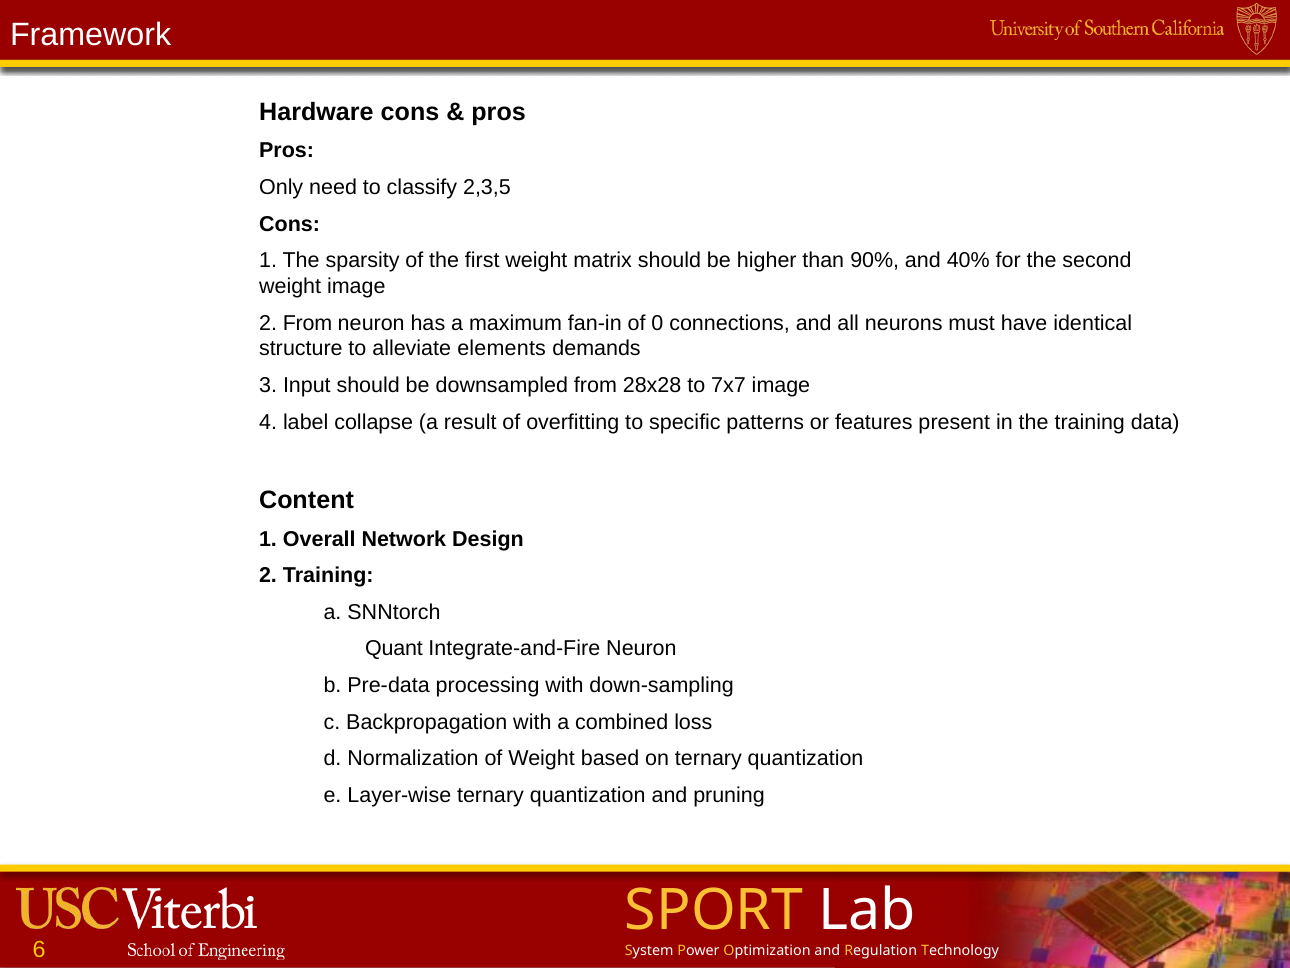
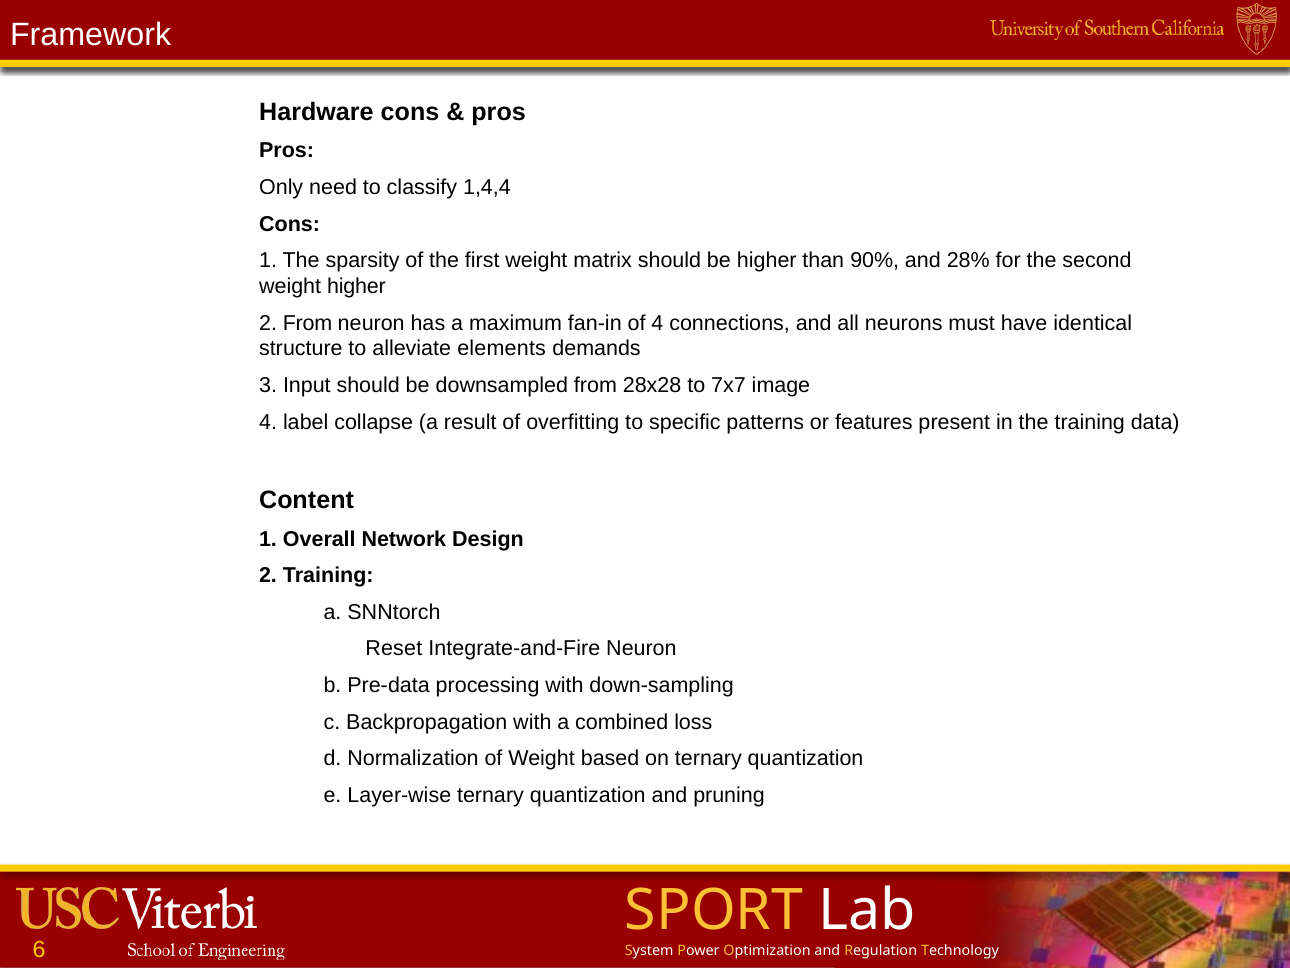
2,3,5: 2,3,5 -> 1,4,4 (487, 187)
40%: 40% -> 28% (968, 260)
weight image: image -> higher (356, 286)
of 0: 0 -> 4 (657, 323)
Quant: Quant -> Reset (394, 648)
